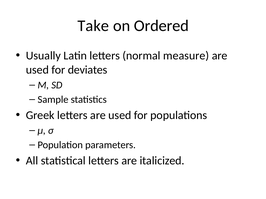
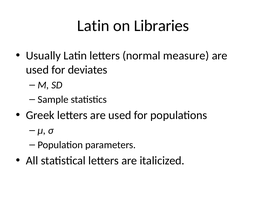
Take: Take -> Latin (93, 26)
Ordered: Ordered -> Libraries (161, 26)
